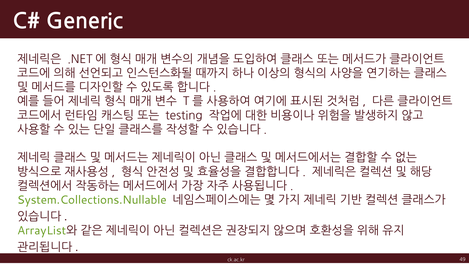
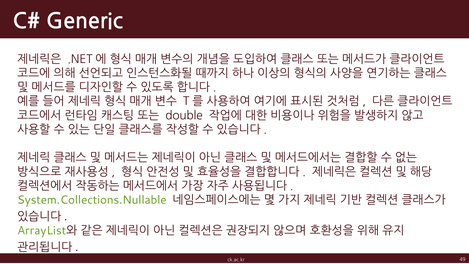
testing: testing -> double (184, 115)
